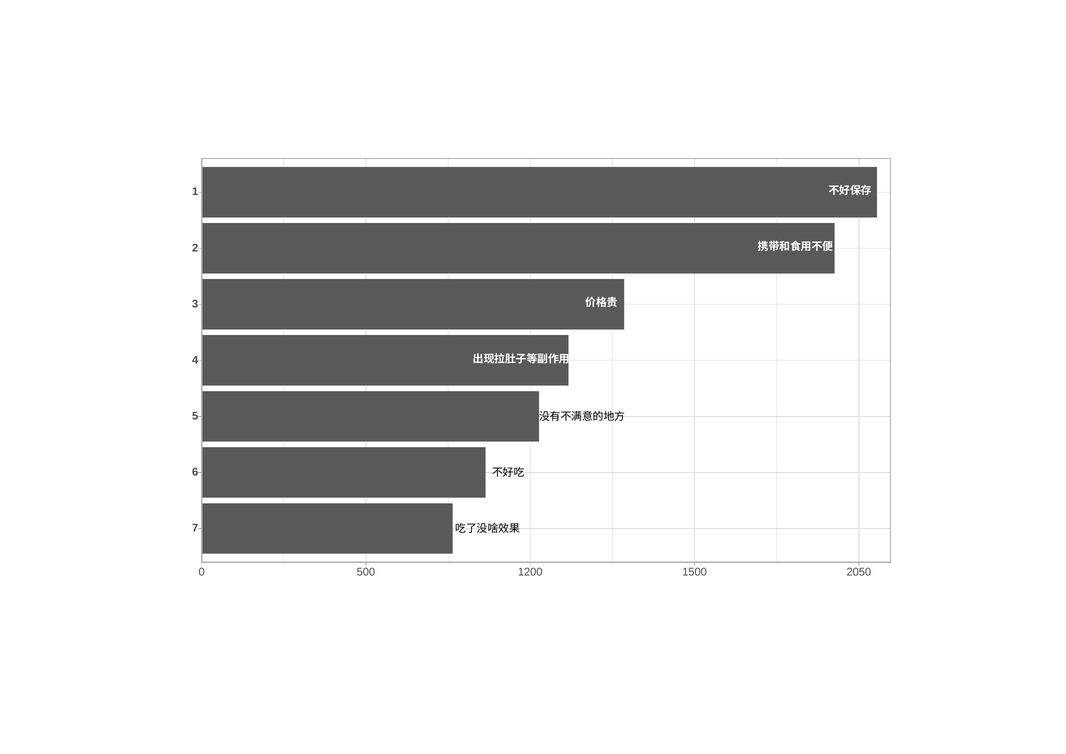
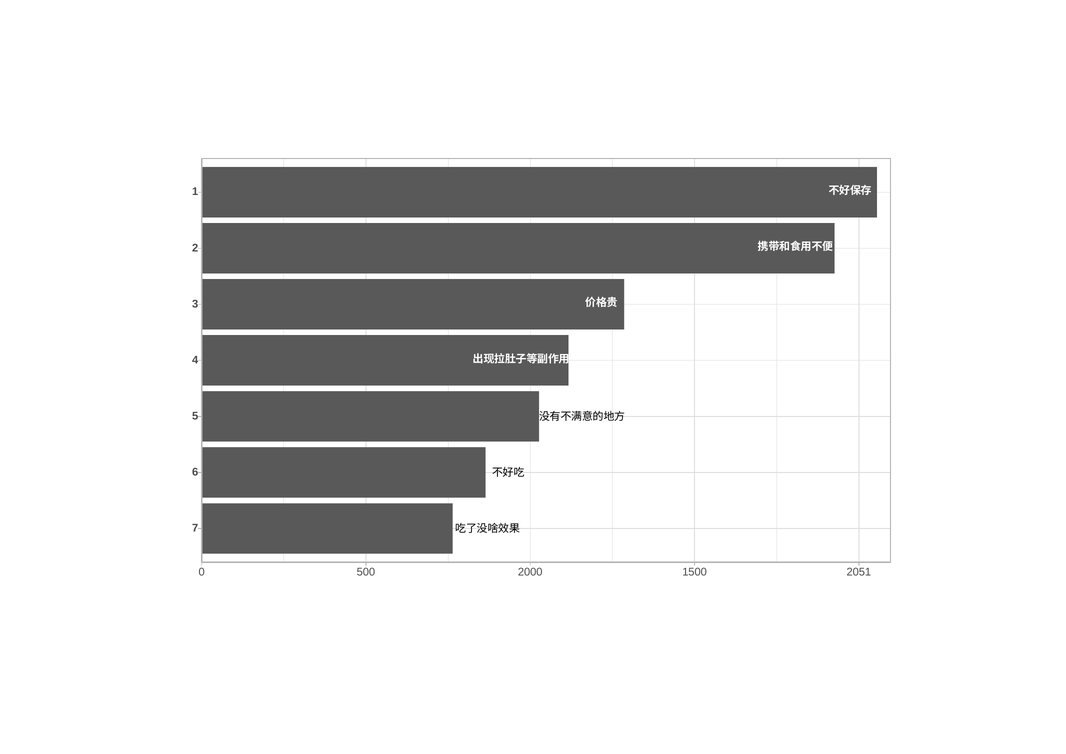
1200: 1200 -> 2000 (530, 572)
2050: 2050 -> 2051 (859, 572)
